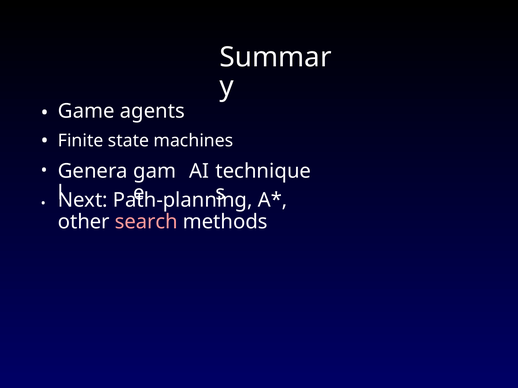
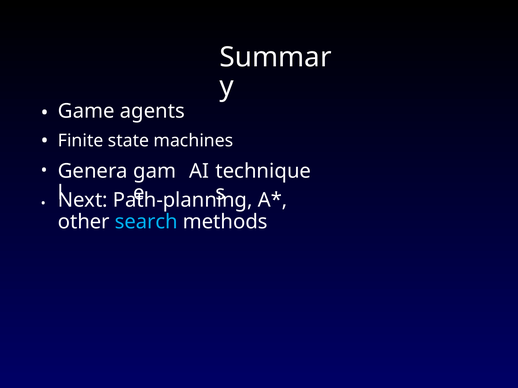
search colour: pink -> light blue (146, 222)
